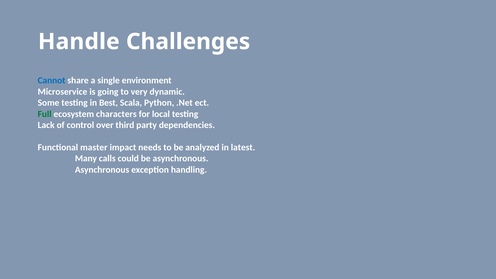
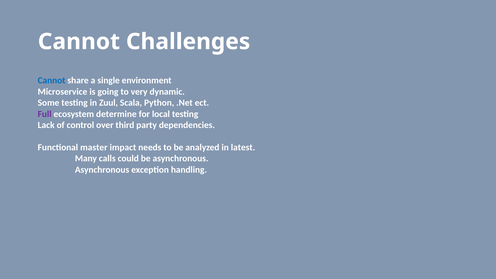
Handle: Handle -> Cannot (79, 42)
Best: Best -> Zuul (109, 103)
Full colour: green -> purple (45, 114)
characters: characters -> determine (116, 114)
